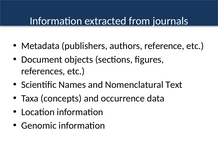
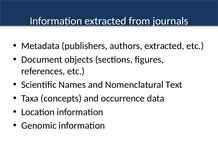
authors reference: reference -> extracted (164, 46)
